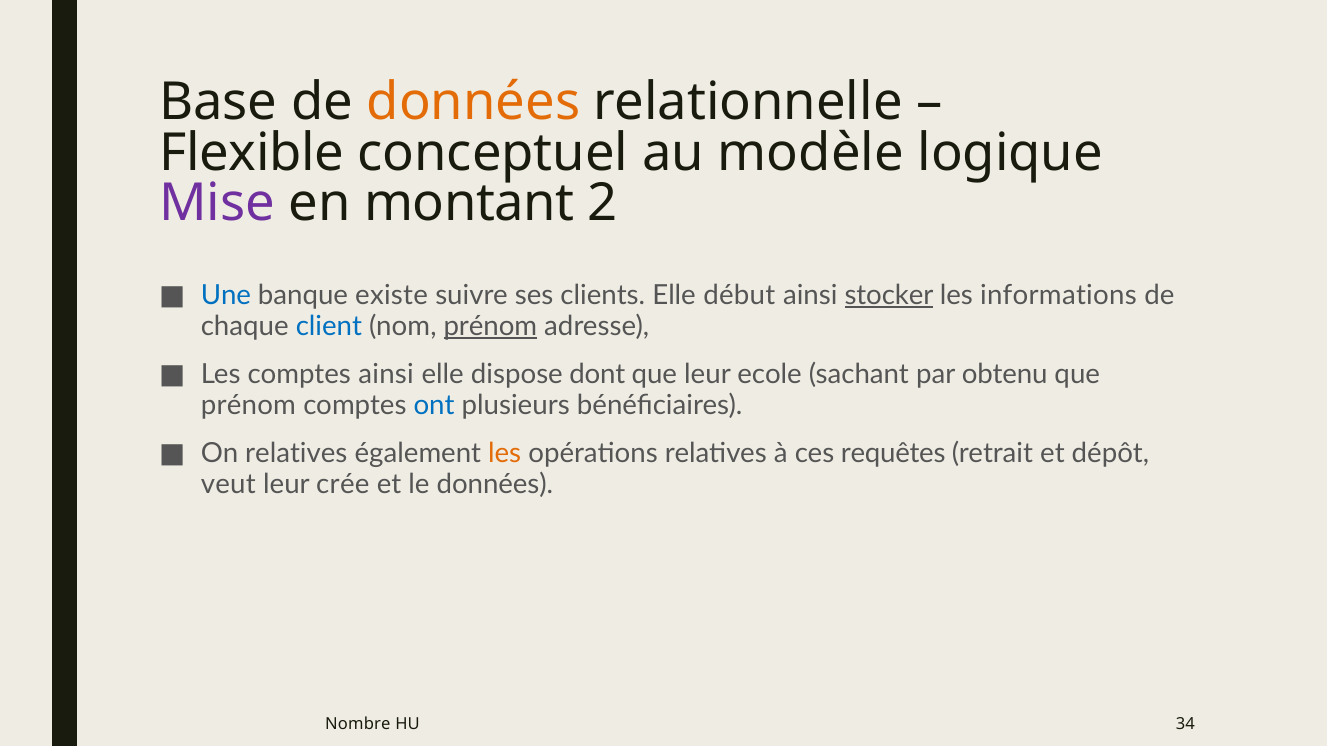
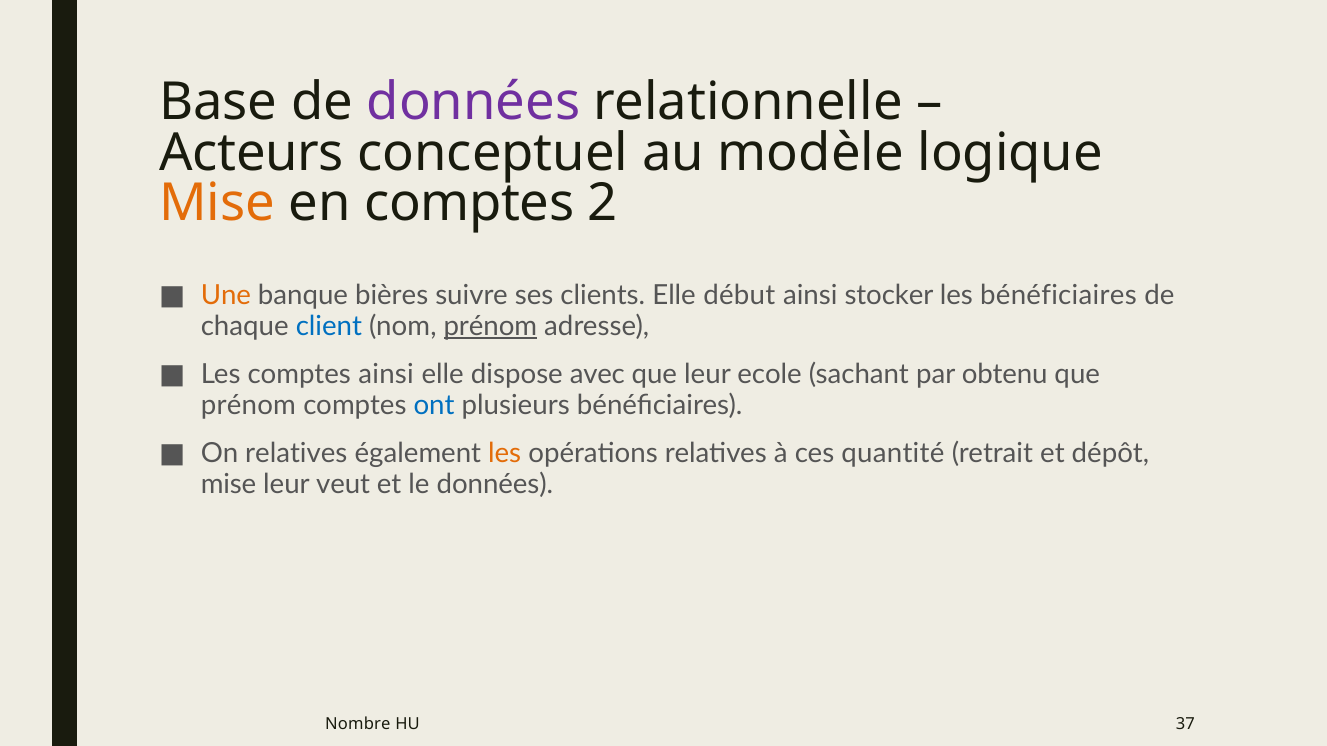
données colour: orange -> purple (474, 103)
Flexible: Flexible -> Acteurs (252, 153)
Mise colour: purple -> orange (217, 204)
en montant: montant -> comptes (469, 204)
Une colour: blue -> orange (226, 295)
existe: existe -> bières (392, 295)
stocker underline: present -> none (889, 295)
les informations: informations -> bénéficiaires (1058, 295)
dont: dont -> avec (597, 374)
requêtes: requêtes -> quantité (893, 453)
veut: veut -> mise (229, 484)
crée: crée -> veut (343, 484)
34: 34 -> 37 (1185, 724)
